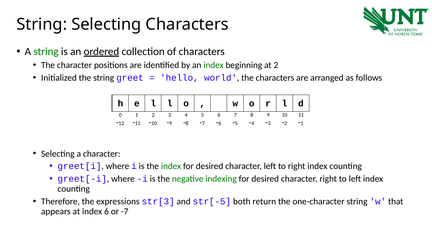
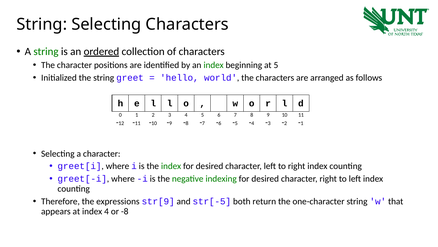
at 2: 2 -> 5 (276, 65)
str[3: str[3 -> str[9 (158, 201)
index 6: 6 -> 4 (107, 211)
-7: -7 -> -8 (125, 211)
